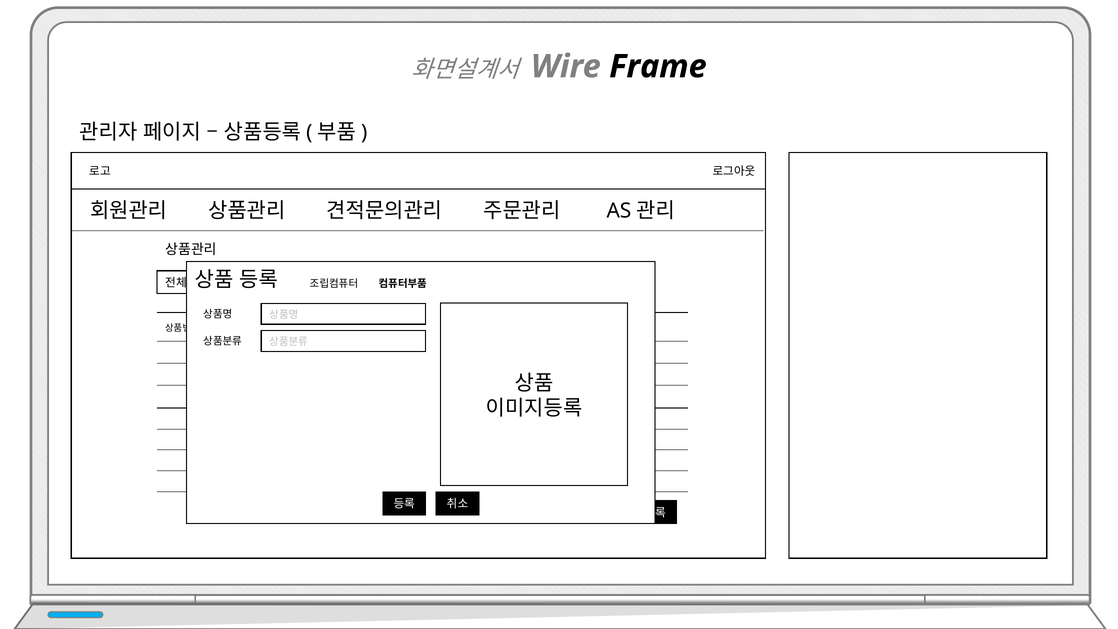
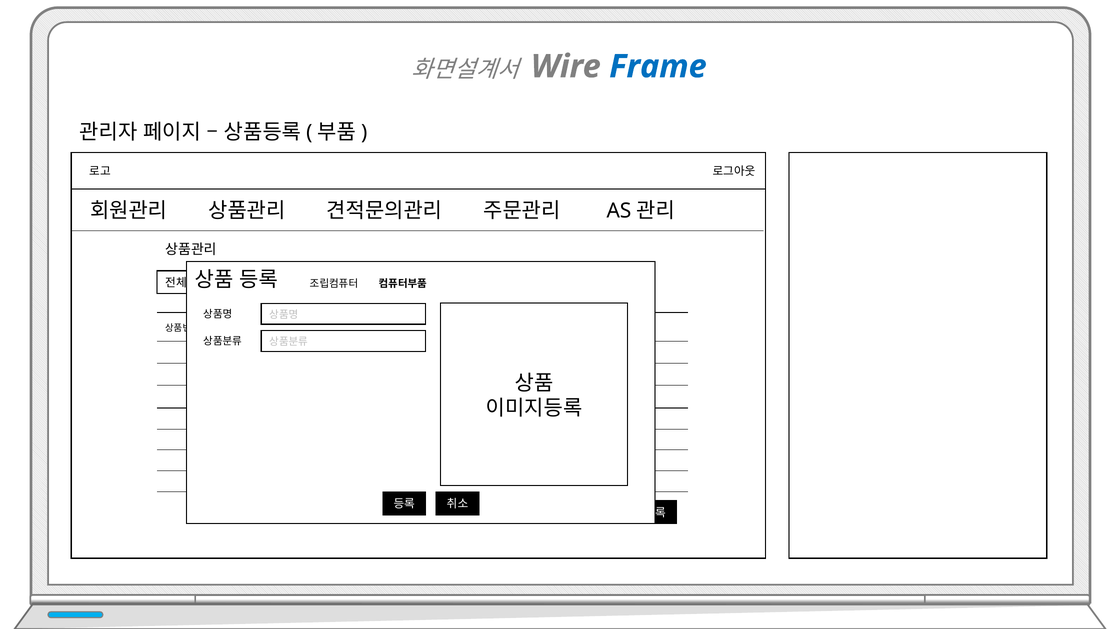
Frame colour: black -> blue (658, 67)
